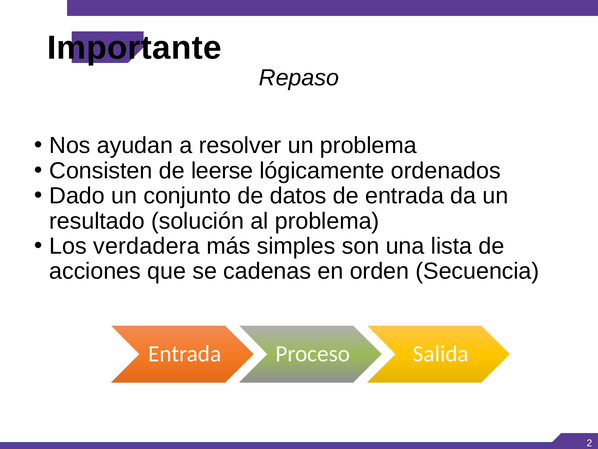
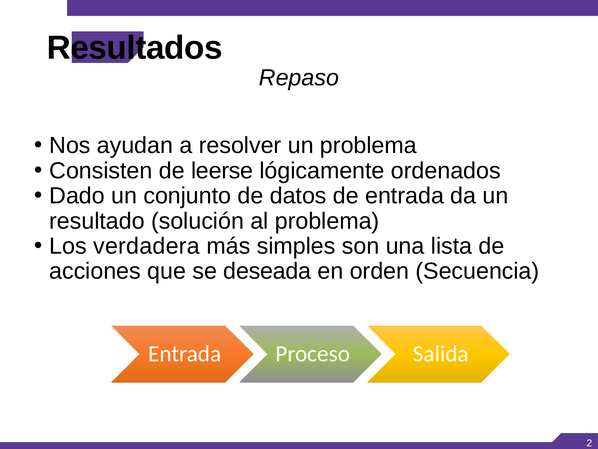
Importante: Importante -> Resultados (135, 48)
cadenas: cadenas -> deseada (267, 271)
